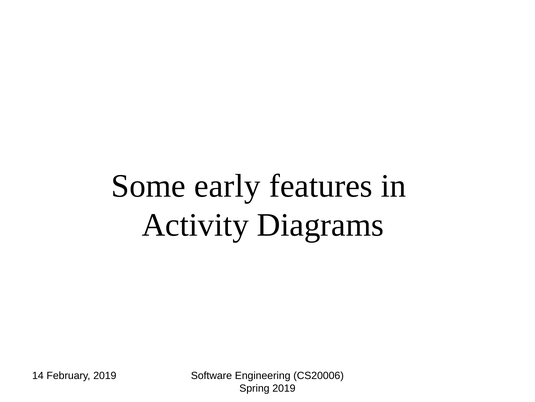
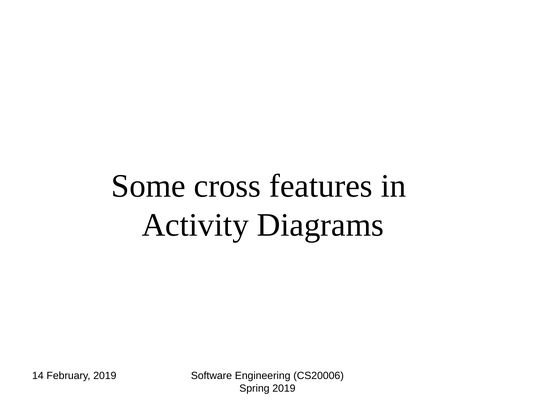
early: early -> cross (227, 186)
